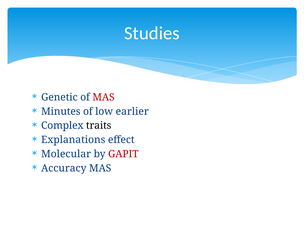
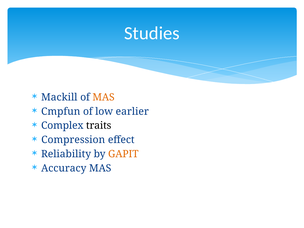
Genetic: Genetic -> Mackill (59, 97)
MAS colour: red -> orange (104, 97)
Minutes: Minutes -> Cmpfun (61, 111)
Explanations: Explanations -> Compression (73, 140)
Molecular: Molecular -> Reliability (66, 154)
GAPIT colour: red -> orange (123, 154)
